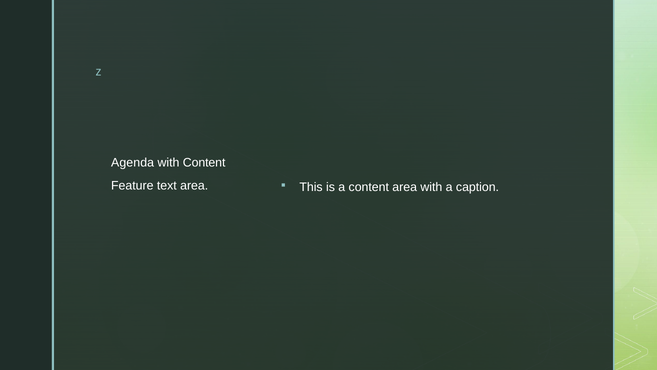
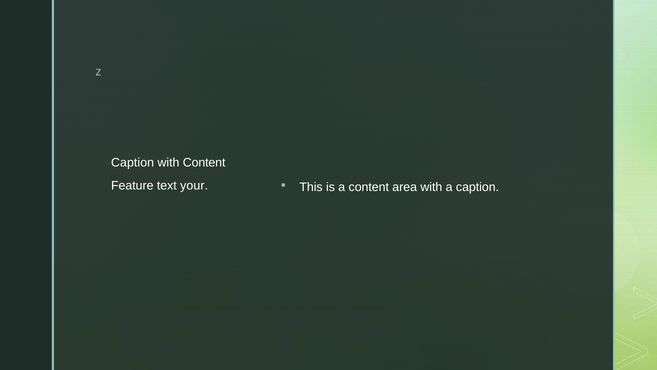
Agenda: Agenda -> Caption (133, 162)
text area: area -> your (194, 185)
